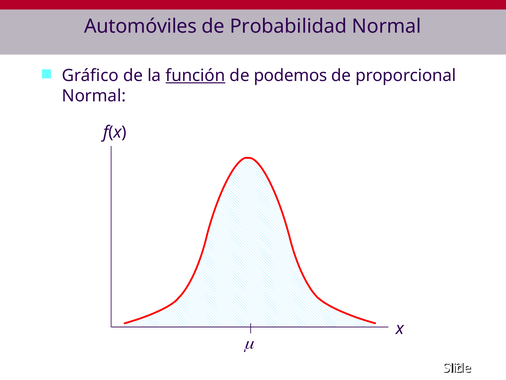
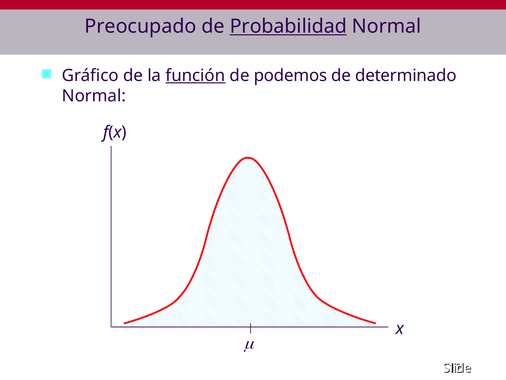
Automóviles: Automóviles -> Preocupado (141, 26)
Probabilidad underline: none -> present (288, 26)
proporcional: proporcional -> determinado (406, 75)
